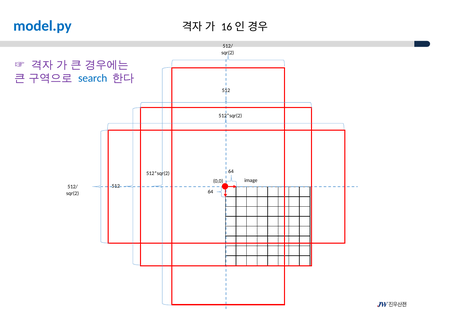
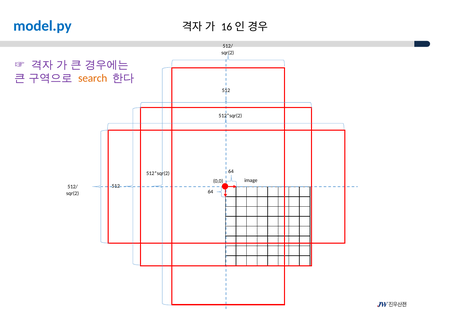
search colour: blue -> orange (93, 78)
